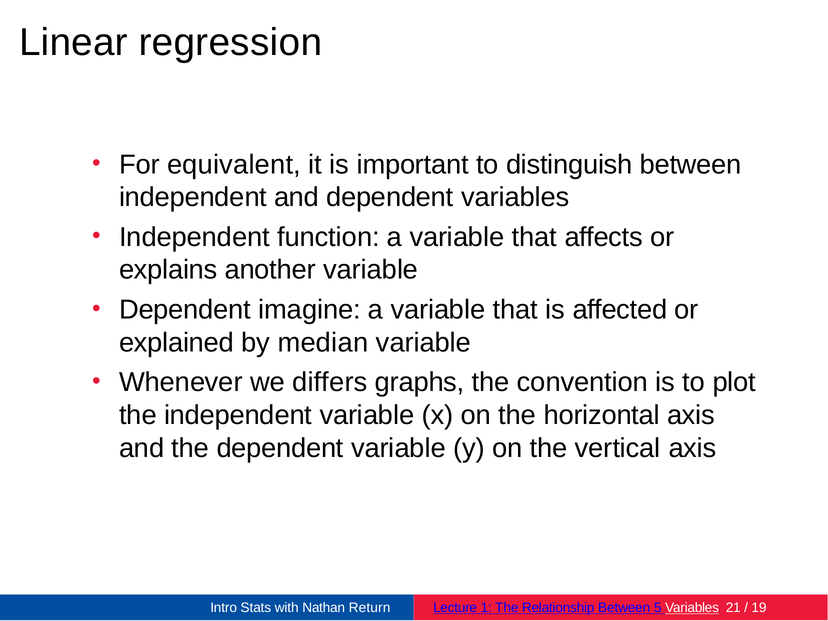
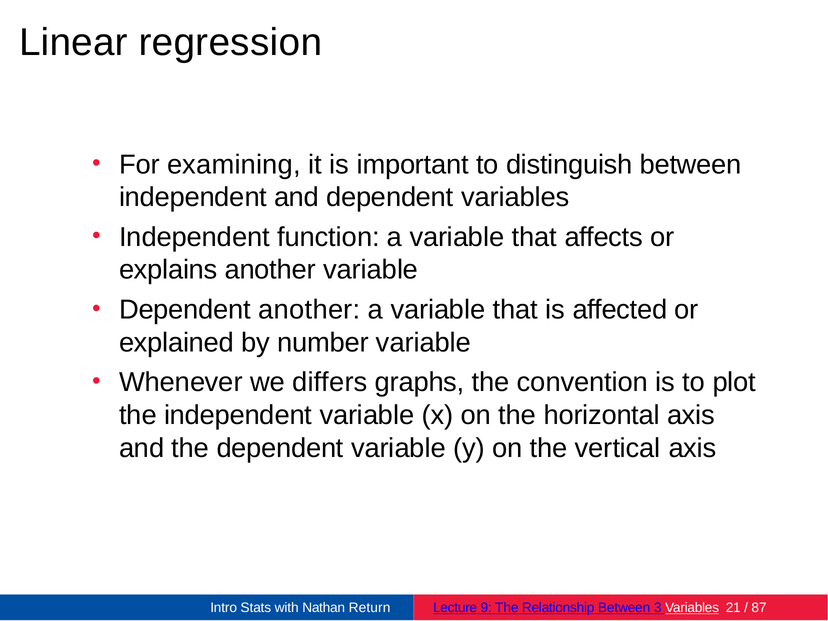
equivalent: equivalent -> examining (234, 165)
Dependent imagine: imagine -> another (309, 310)
median: median -> number (323, 343)
1: 1 -> 9 (486, 608)
5: 5 -> 3 (658, 608)
19: 19 -> 87 (759, 608)
